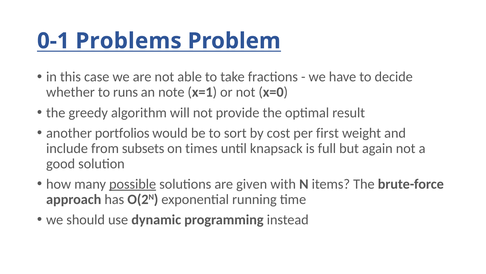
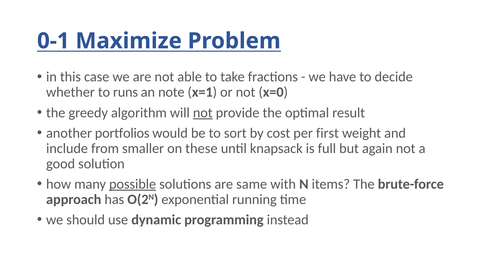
Problems: Problems -> Maximize (129, 41)
not underline: none -> present (203, 112)
subsets: subsets -> smaller (143, 148)
times: times -> these (201, 148)
given: given -> same (252, 184)
